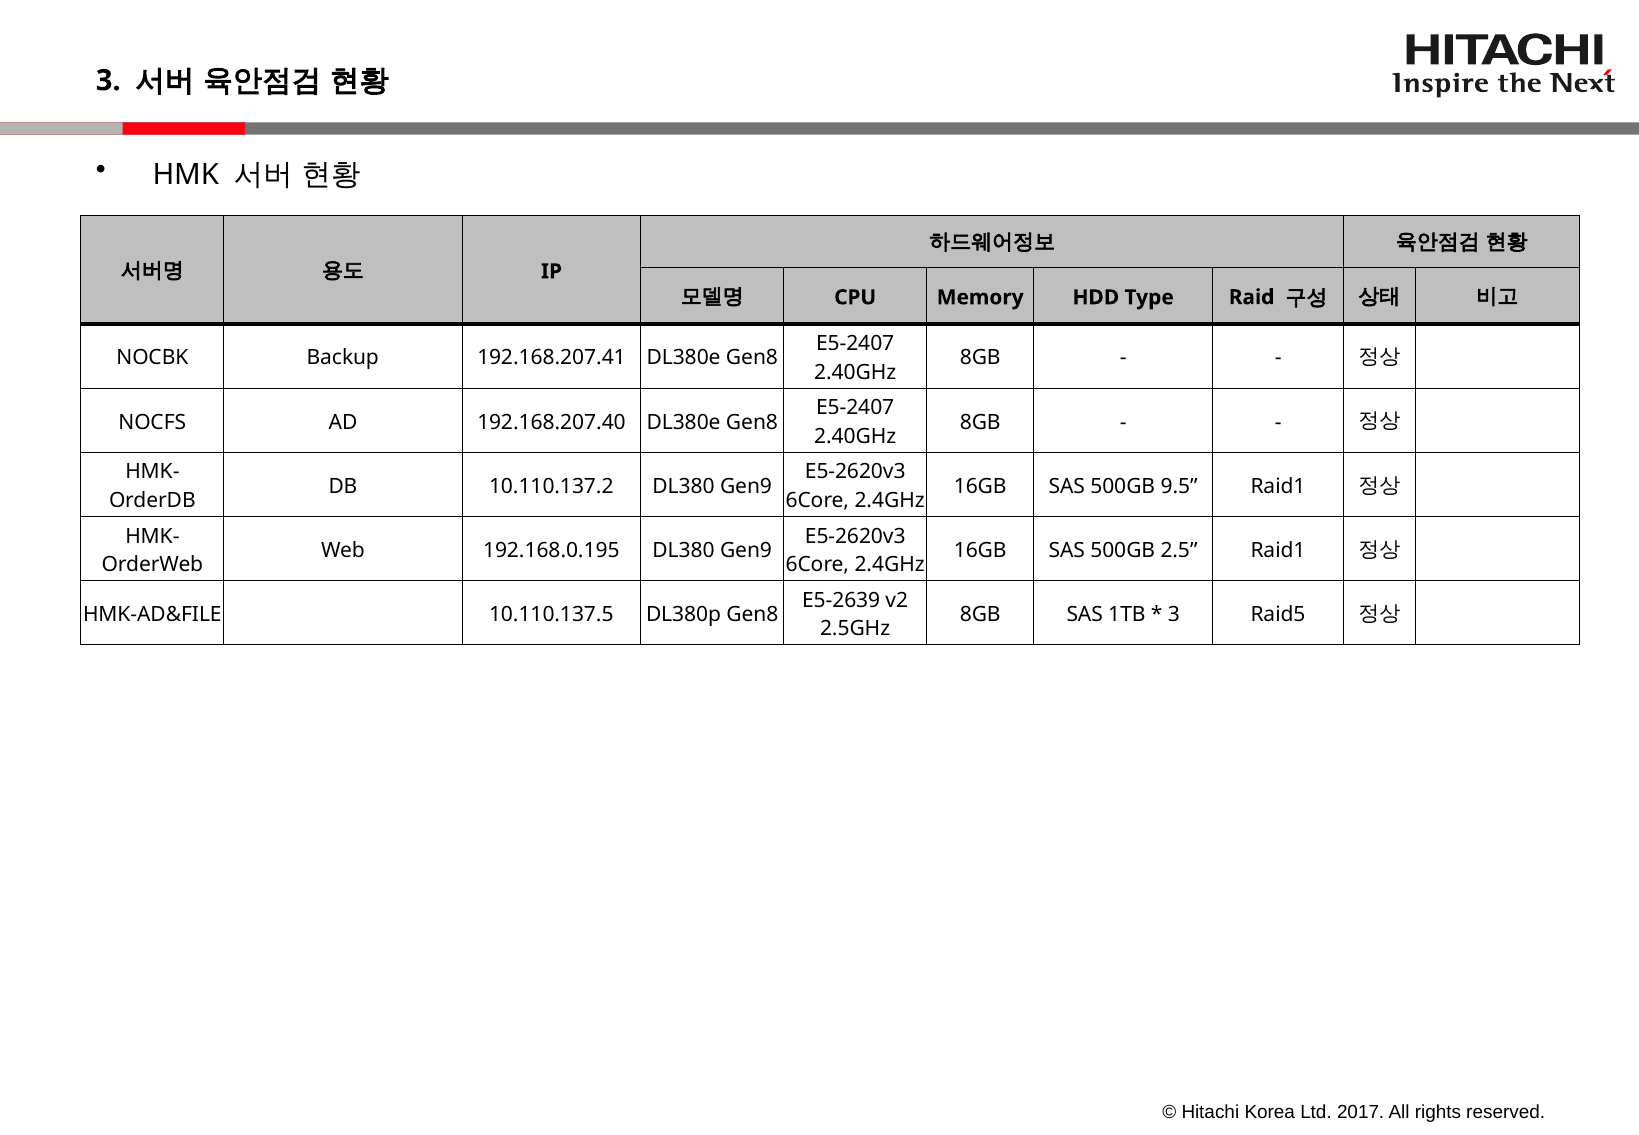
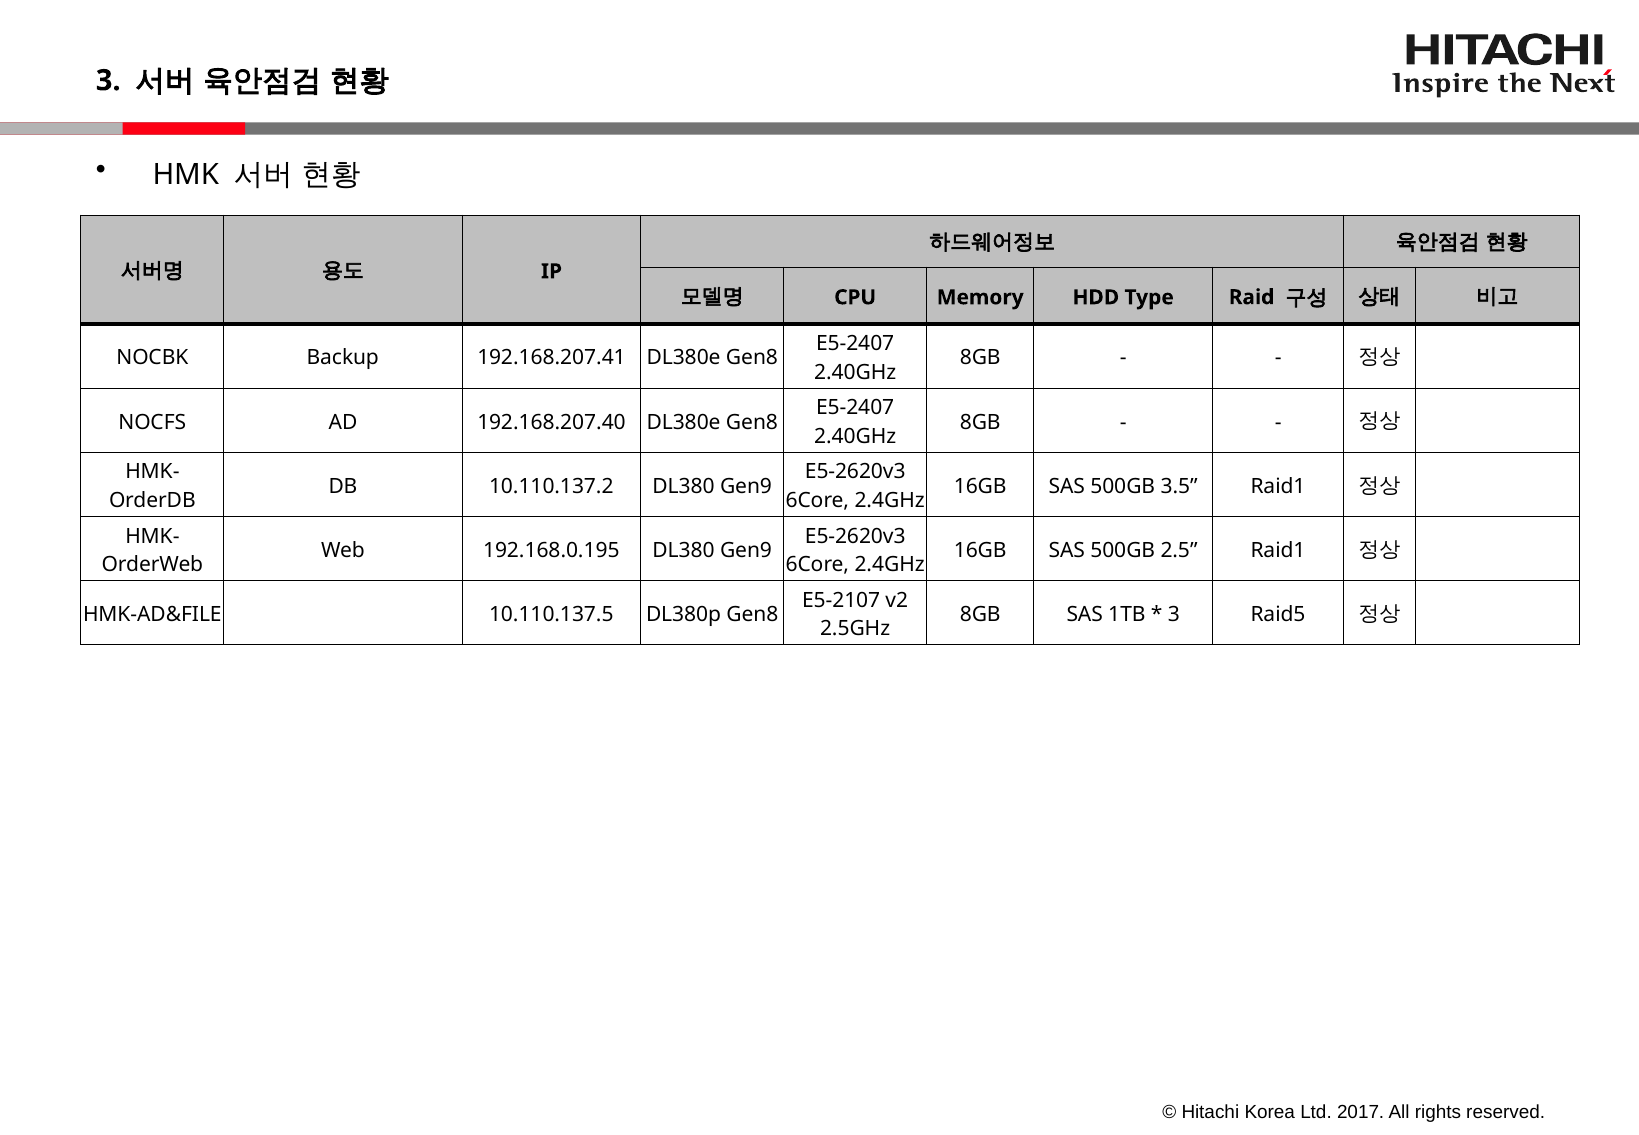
9.5: 9.5 -> 3.5 (1179, 486)
E5-2639: E5-2639 -> E5-2107 (841, 600)
